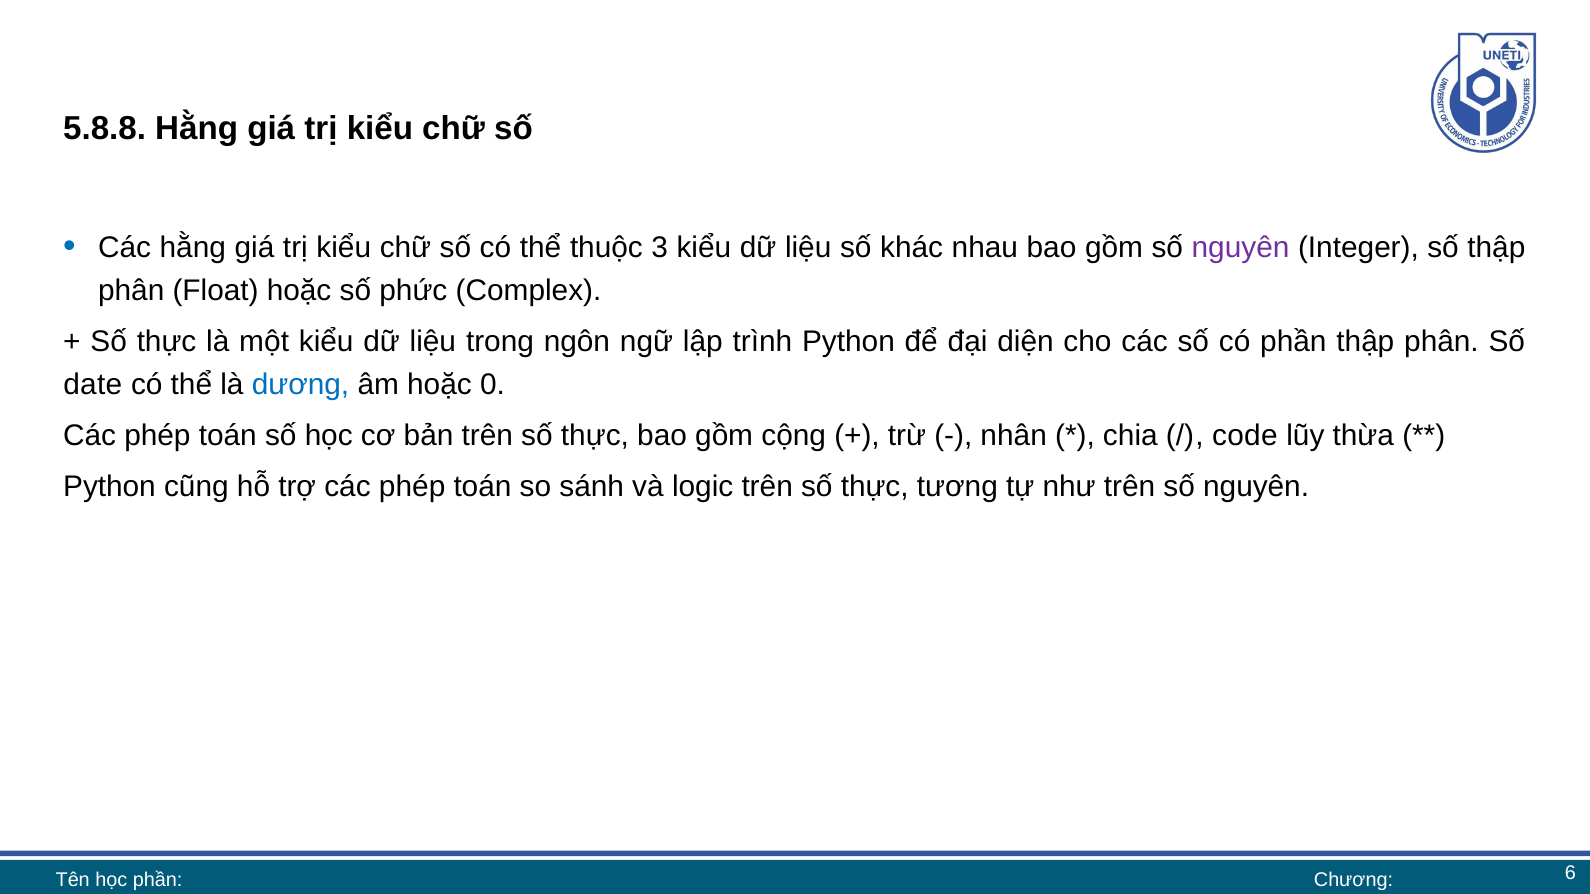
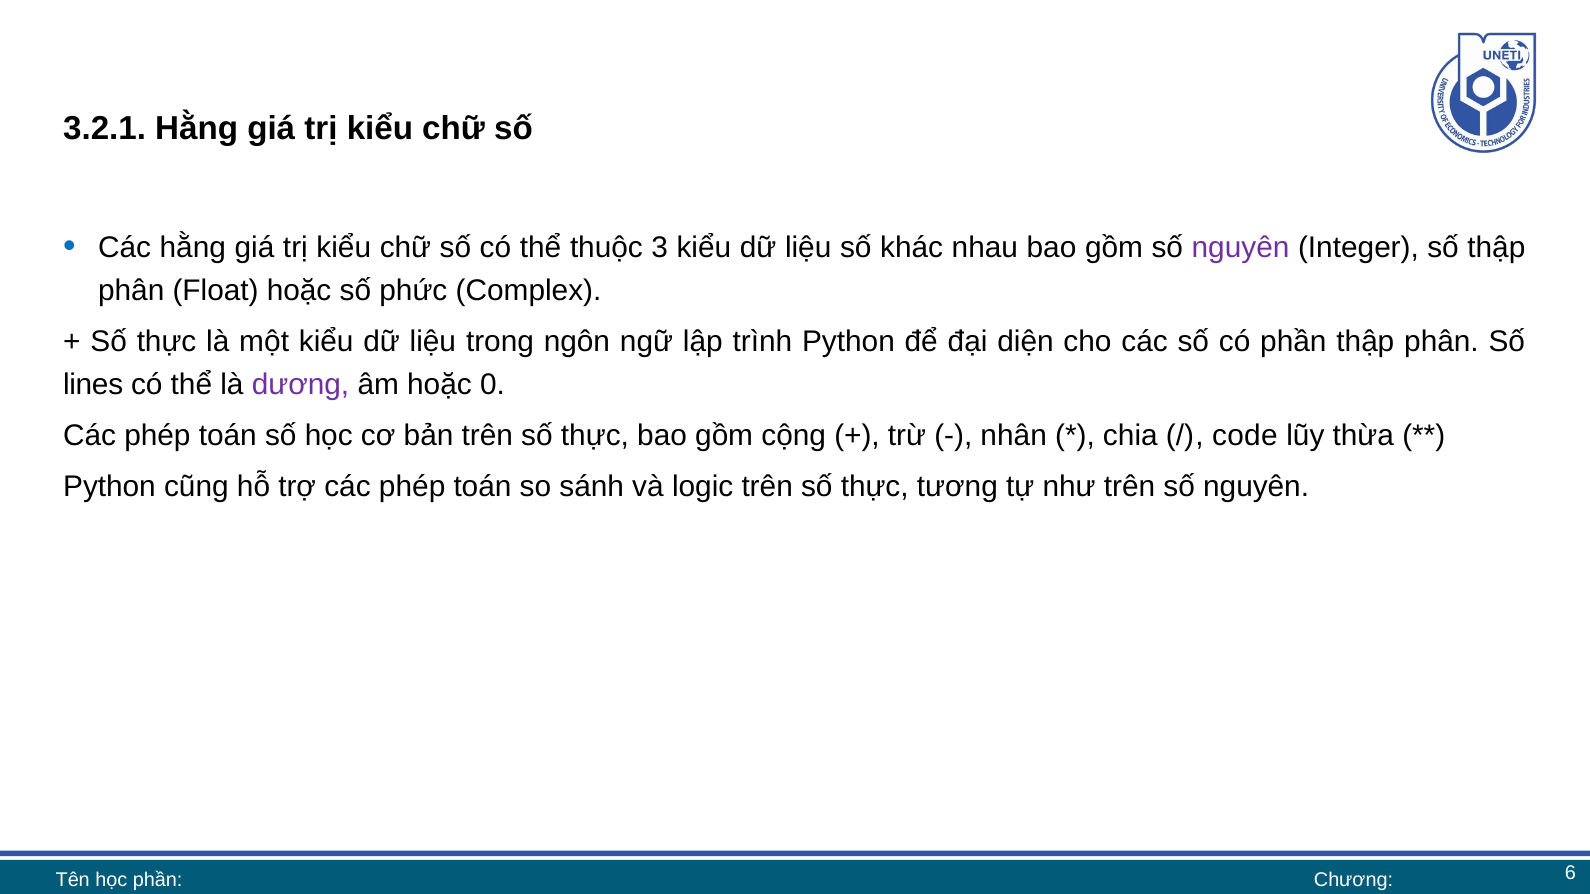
5.8.8: 5.8.8 -> 3.2.1 (105, 129)
date: date -> lines (93, 384)
dương colour: blue -> purple (300, 384)
